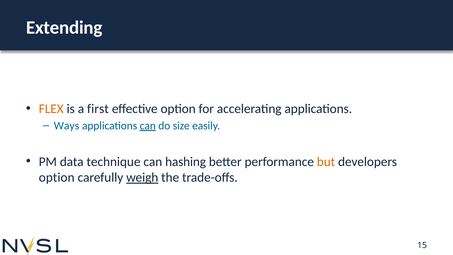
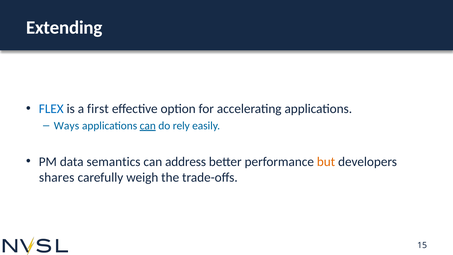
FLEX colour: orange -> blue (51, 109)
size: size -> rely (181, 126)
technique: technique -> semantics (113, 162)
hashing: hashing -> address (186, 162)
option: option -> shares (57, 177)
weigh underline: present -> none (142, 177)
